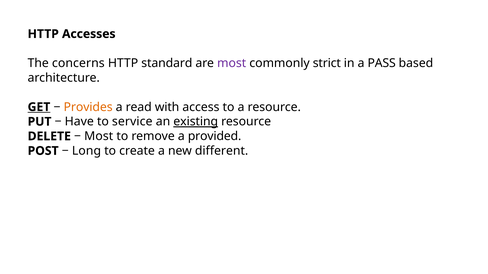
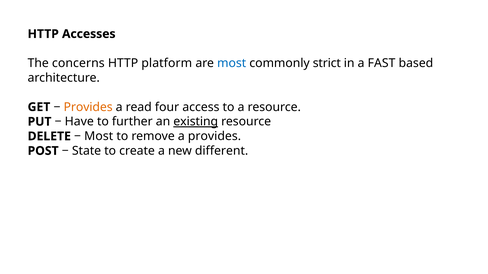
standard: standard -> platform (167, 63)
most colour: purple -> blue (232, 63)
PASS: PASS -> FAST (382, 63)
GET underline: present -> none (39, 107)
with: with -> four (167, 107)
service: service -> further (132, 122)
a provided: provided -> provides (214, 136)
Long: Long -> State (87, 151)
